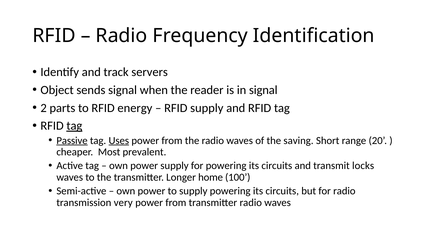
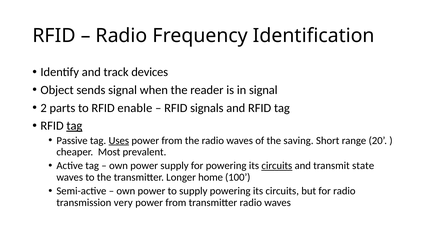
servers: servers -> devices (150, 72)
energy: energy -> enable (135, 108)
RFID supply: supply -> signals (207, 108)
Passive underline: present -> none (72, 140)
circuits underline: none -> present (277, 166)
locks: locks -> state (363, 166)
